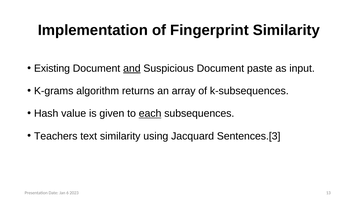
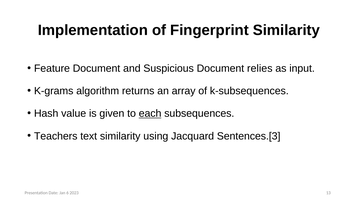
Existing: Existing -> Feature (52, 68)
and underline: present -> none (132, 68)
paste: paste -> relies (260, 68)
